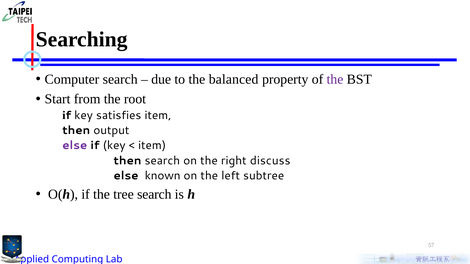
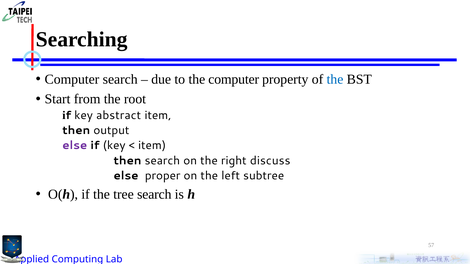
the balanced: balanced -> computer (234, 79)
the colour: purple -> blue (335, 79)
satisfies: satisfies -> abstract (119, 115)
known: known -> proper (163, 176)
